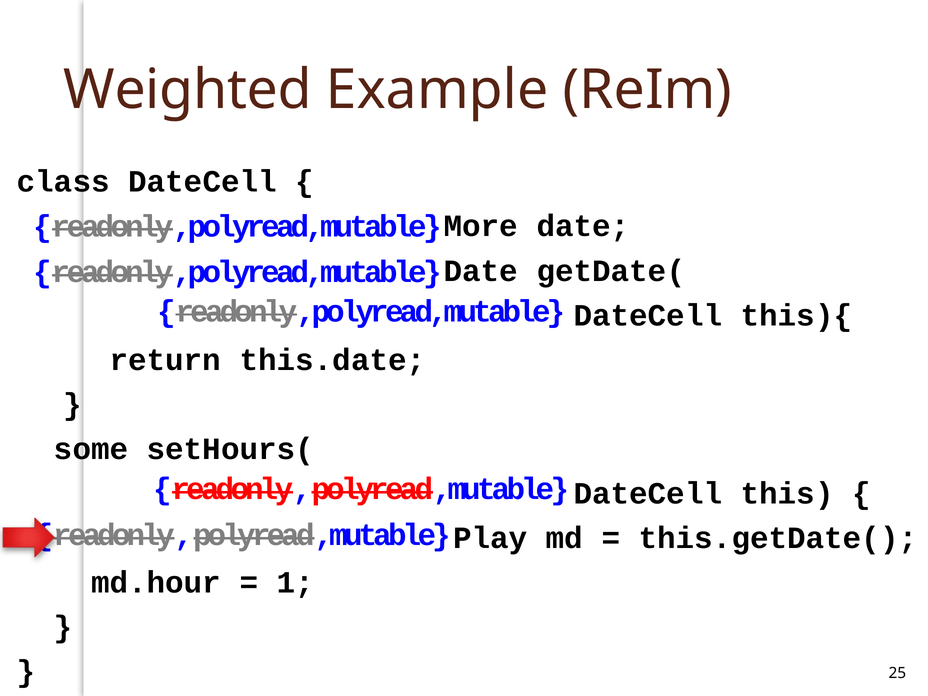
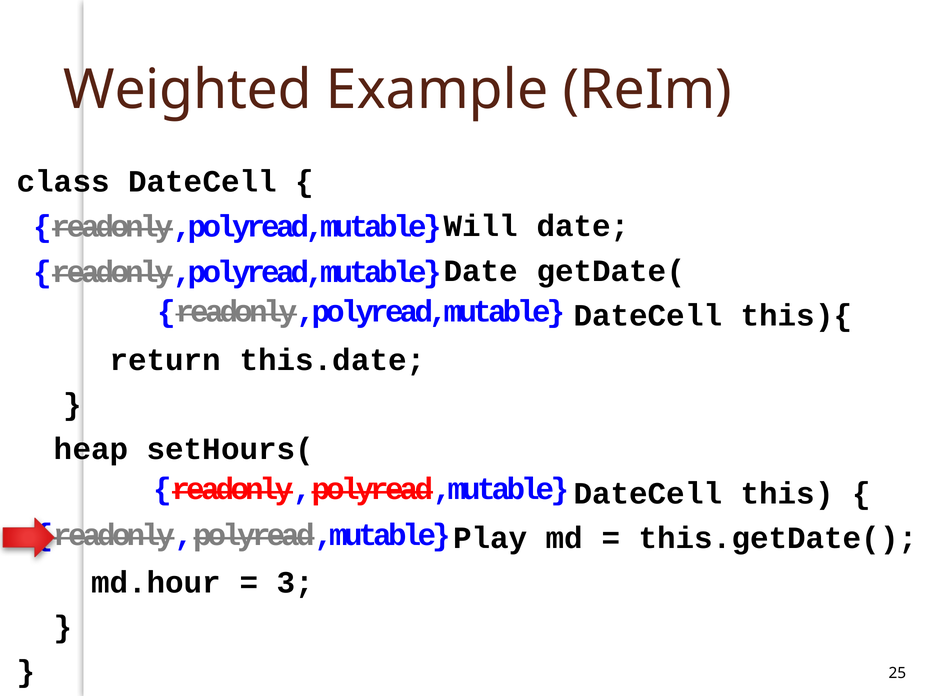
More: More -> Will (481, 226)
some: some -> heap (91, 449)
1: 1 -> 3 (295, 583)
